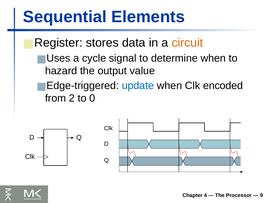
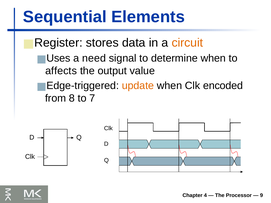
cycle: cycle -> need (94, 58)
hazard: hazard -> affects (61, 71)
update colour: blue -> orange (138, 86)
2: 2 -> 8 (72, 98)
0: 0 -> 7 (92, 98)
